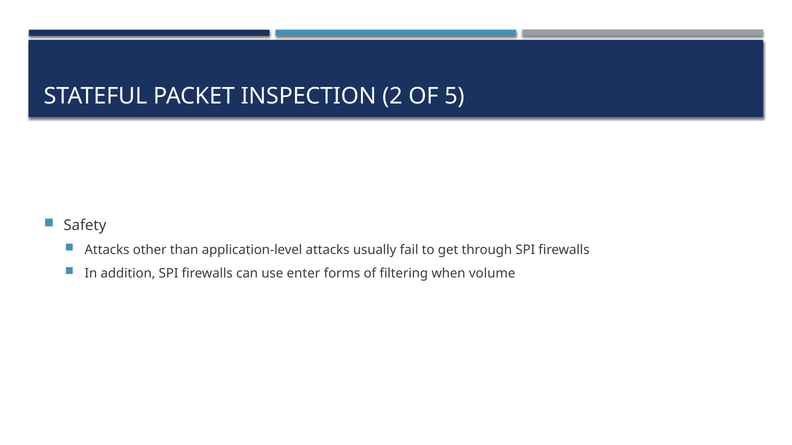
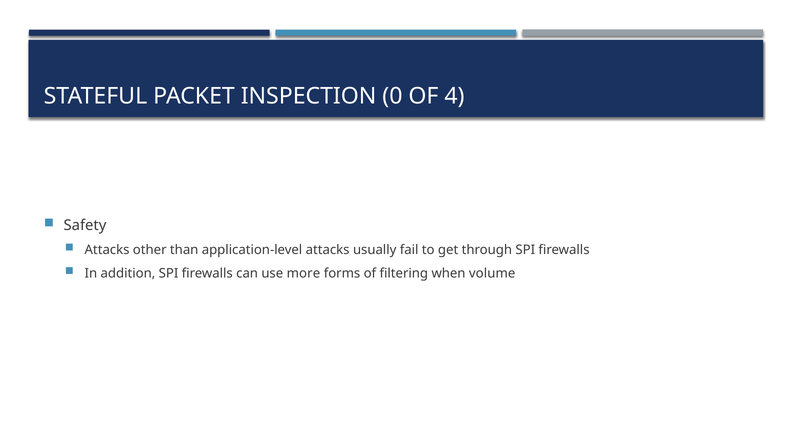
2: 2 -> 0 (392, 96)
5: 5 -> 4 (454, 96)
enter: enter -> more (303, 274)
